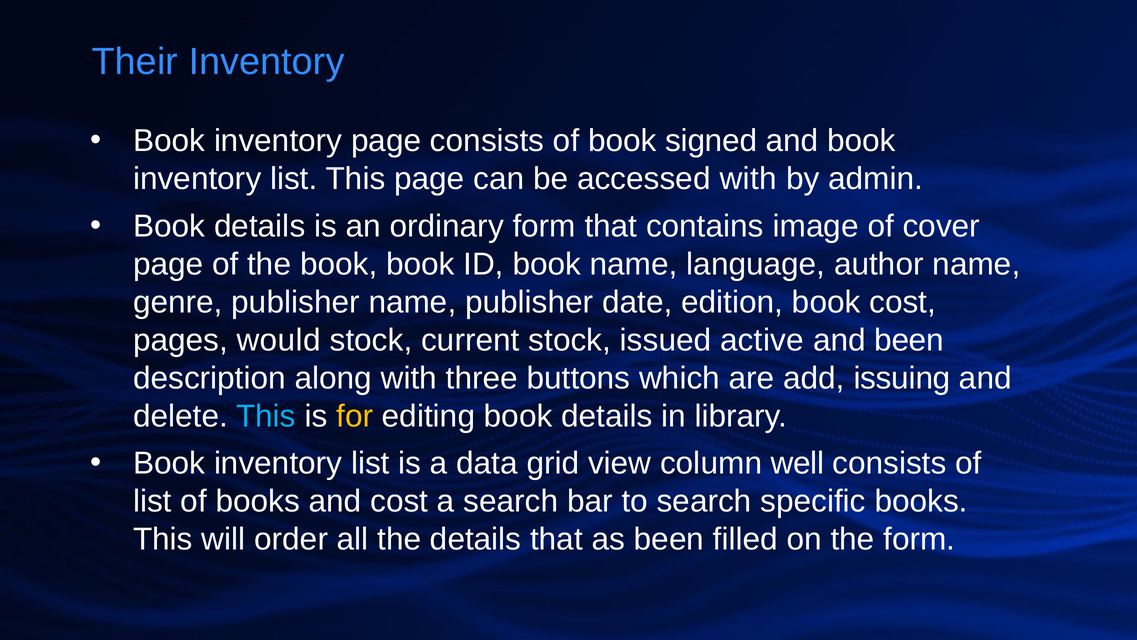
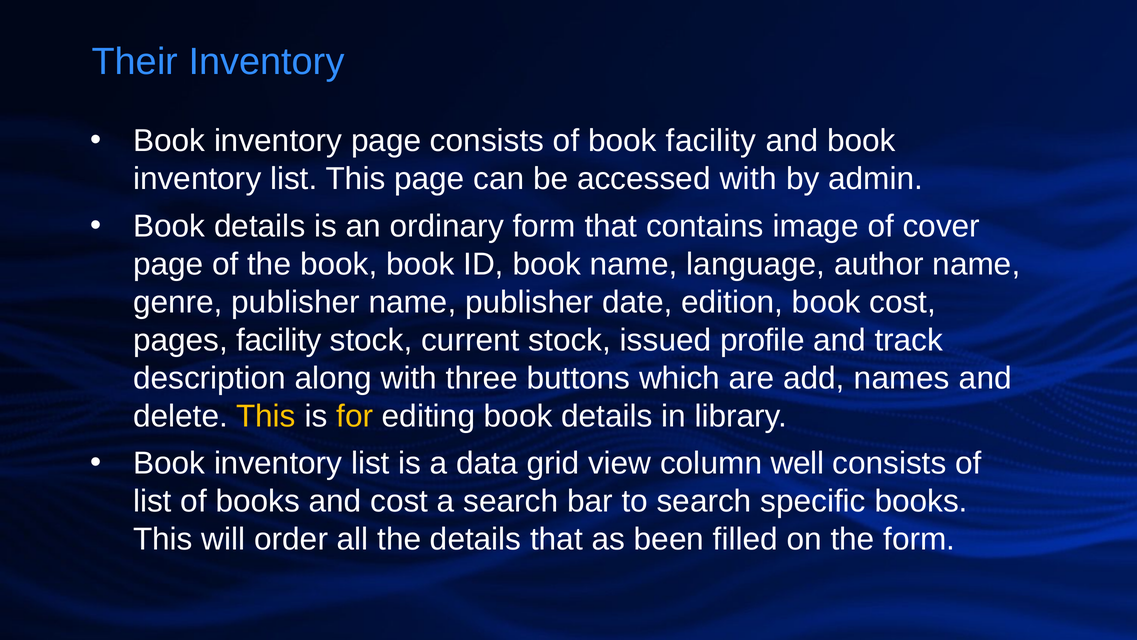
book signed: signed -> facility (711, 141)
pages would: would -> facility (279, 340)
active: active -> profile (762, 340)
and been: been -> track (909, 340)
issuing: issuing -> names (902, 378)
This colour: light blue -> yellow (266, 416)
